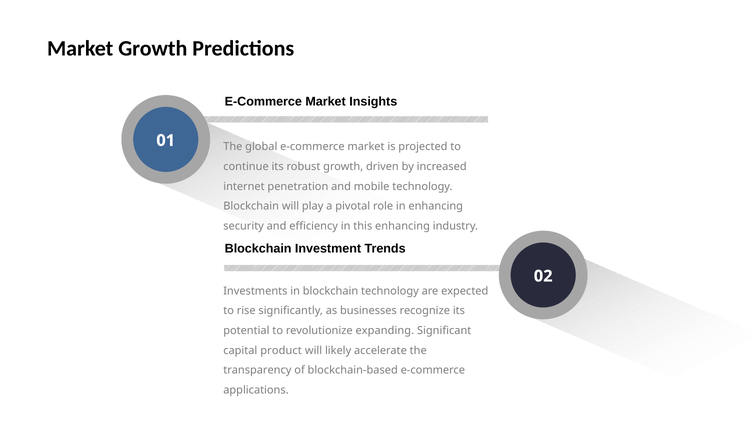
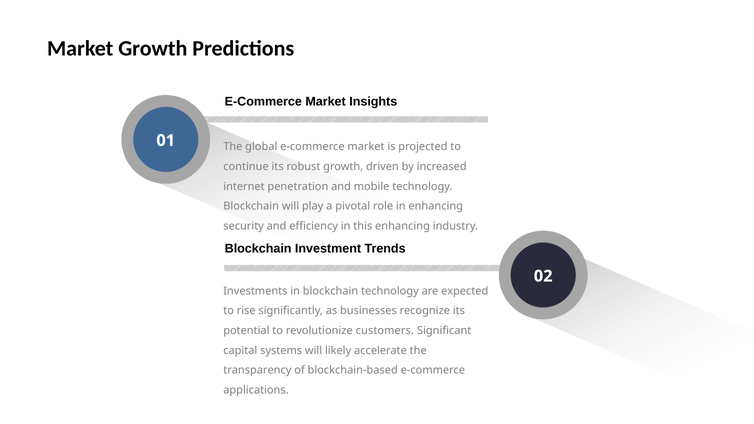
expanding: expanding -> customers (385, 331)
product: product -> systems (281, 350)
